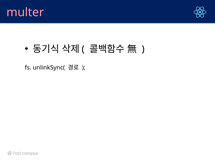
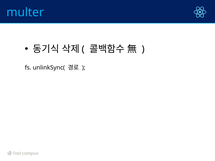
multer colour: pink -> light blue (25, 12)
